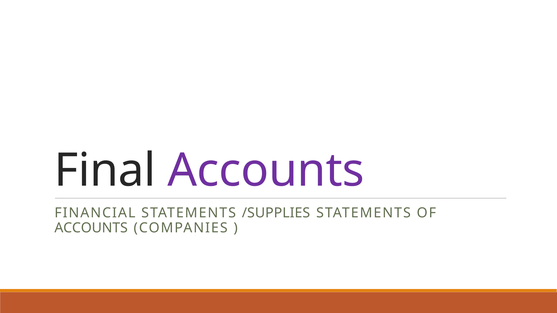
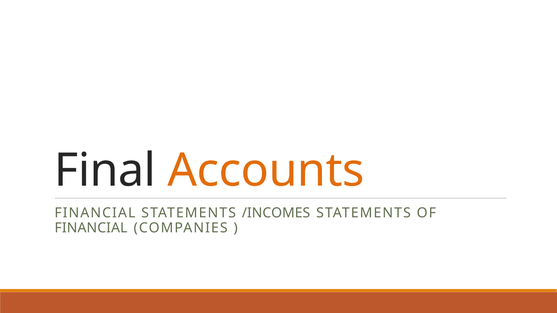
Accounts colour: purple -> orange (266, 171)
/SUPPLIES: /SUPPLIES -> /INCOMES (276, 213)
ACCOUNTS: ACCOUNTS -> FINANCIAL (91, 228)
